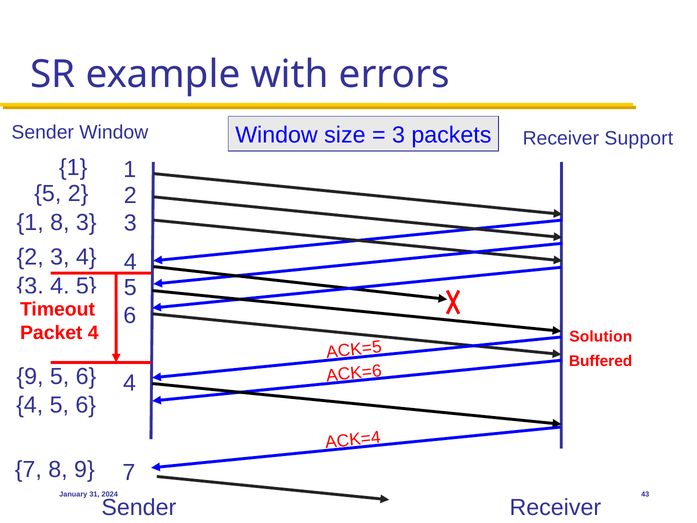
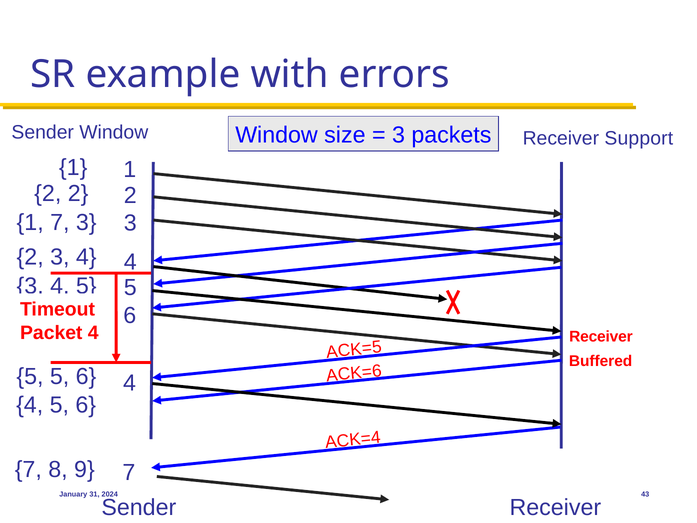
5: 5 -> 2 (48, 193)
1 8: 8 -> 7 (60, 222)
Solution: Solution -> Receiver (601, 337)
9: 9 -> 5 (30, 377)
